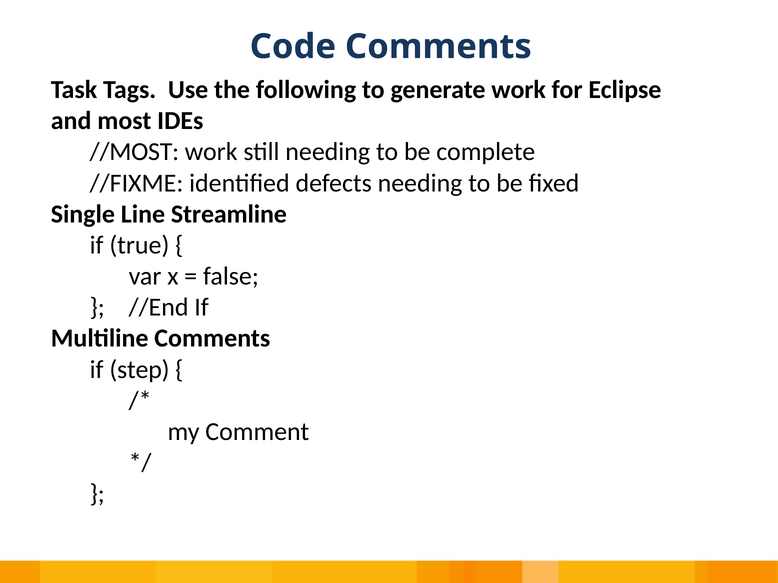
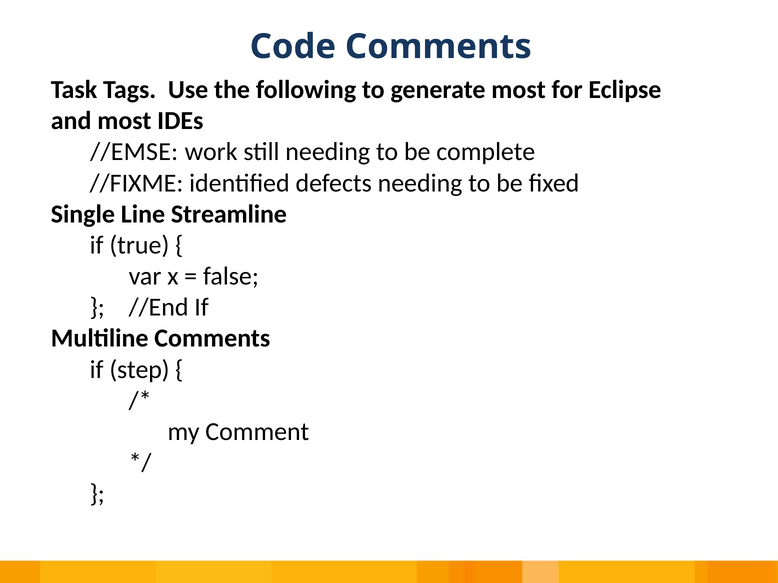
generate work: work -> most (519, 90)
//MOST: //MOST -> //EMSE (134, 152)
